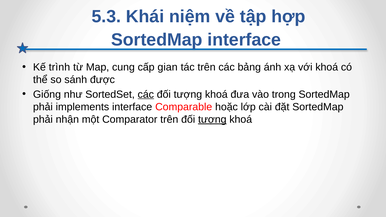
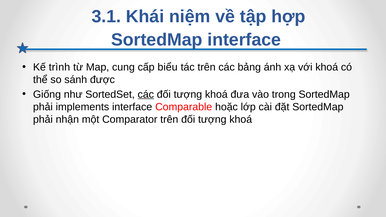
5.3: 5.3 -> 3.1 (106, 17)
gian: gian -> biểu (168, 67)
tượng underline: present -> none (212, 119)
